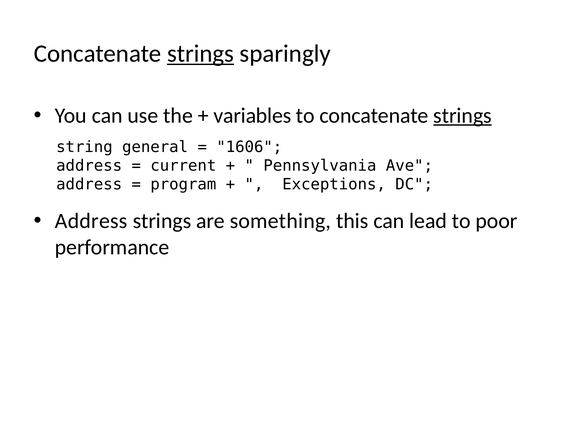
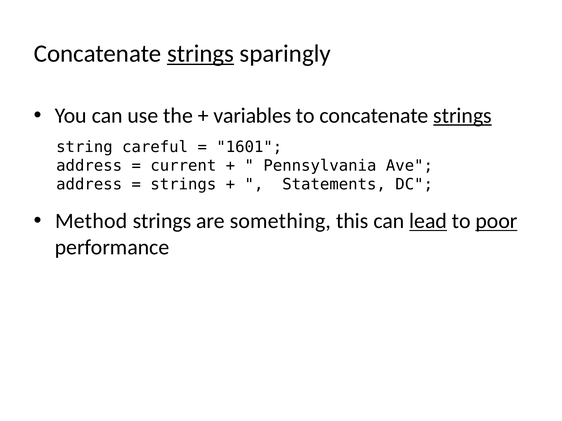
general: general -> careful (155, 147)
1606: 1606 -> 1601 (249, 147)
program: program -> strings (183, 185)
Exceptions: Exceptions -> Statements (334, 185)
Address: Address -> Method (91, 221)
lead underline: none -> present (428, 221)
poor underline: none -> present (496, 221)
